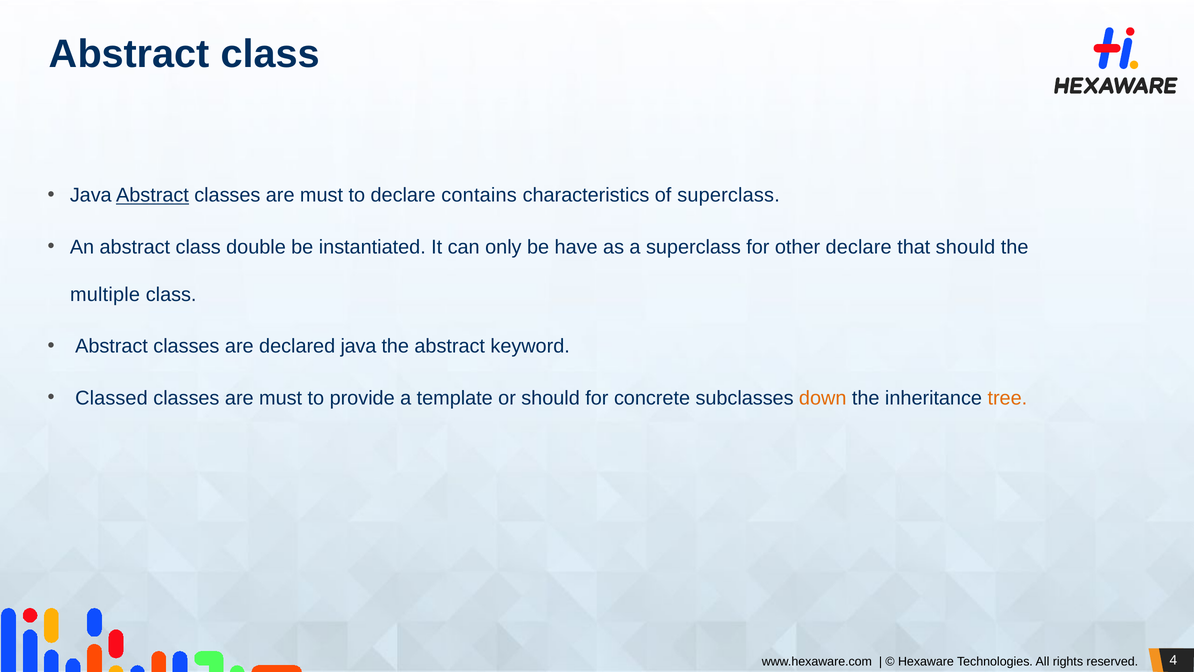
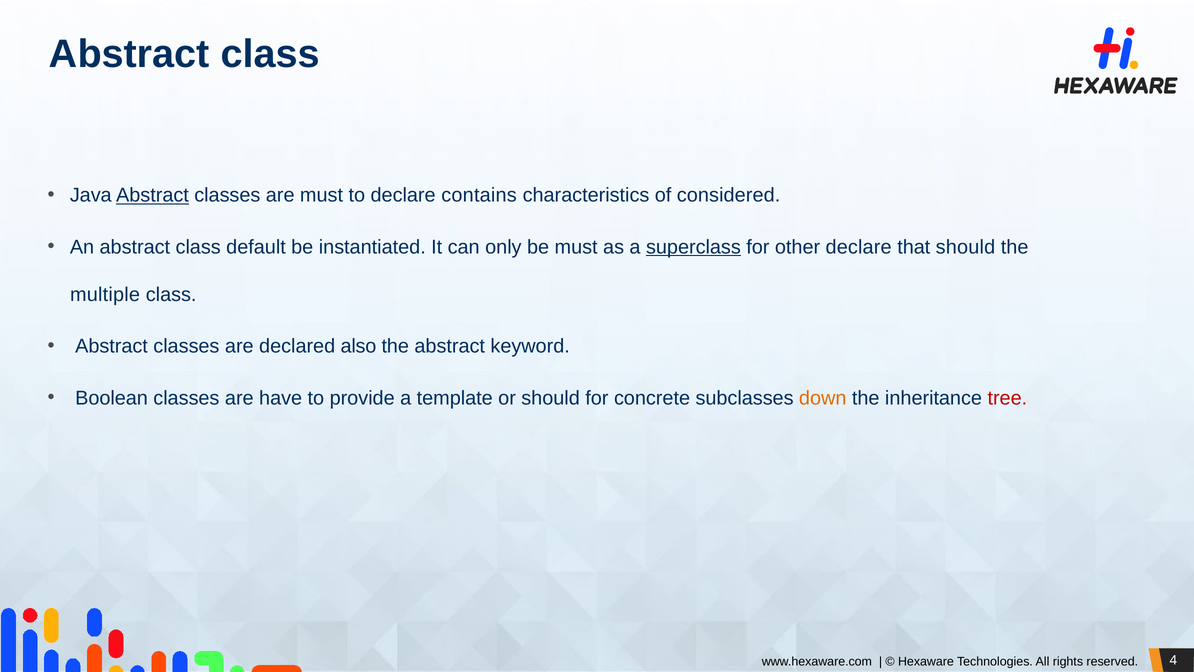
of superclass: superclass -> considered (729, 195)
double: double -> default (256, 247)
be have: have -> must (576, 247)
superclass underline: none -> present (693, 247)
declared java: java -> also (358, 346)
Classed: Classed -> Boolean (112, 398)
must: must -> have (281, 398)
tree colour: orange -> red (1007, 398)
